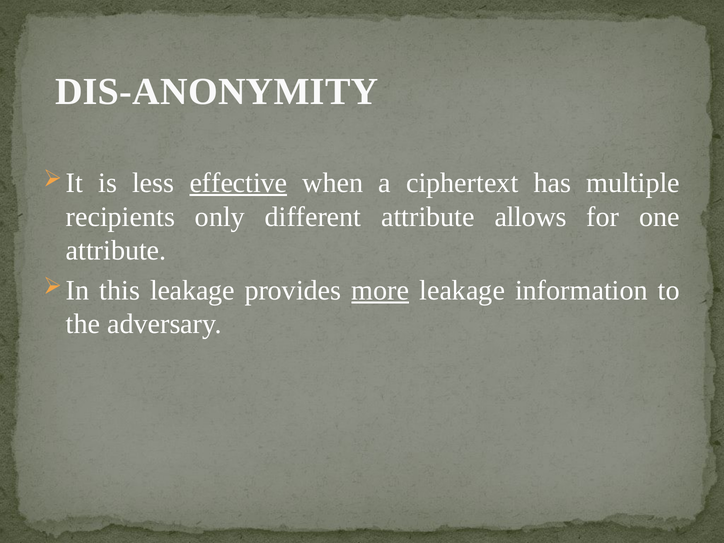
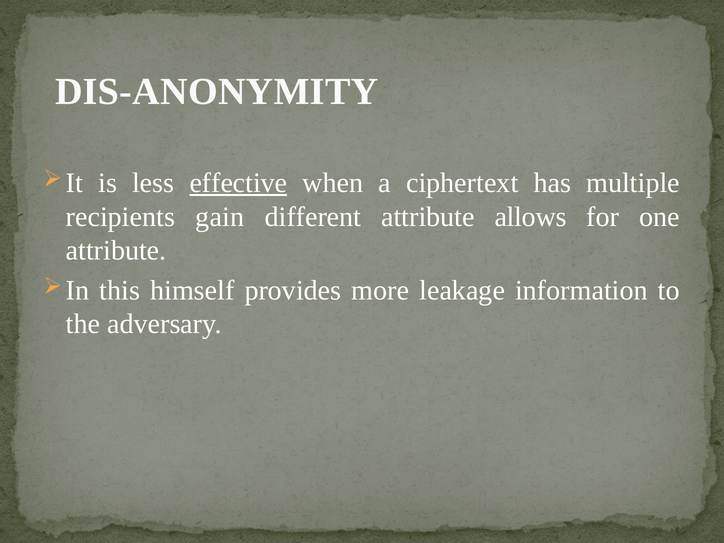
only: only -> gain (220, 217)
this leakage: leakage -> himself (192, 290)
more underline: present -> none (380, 290)
